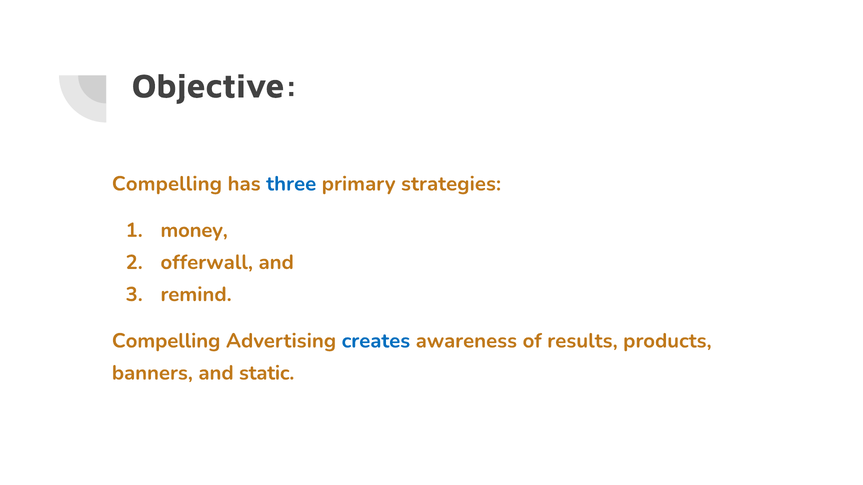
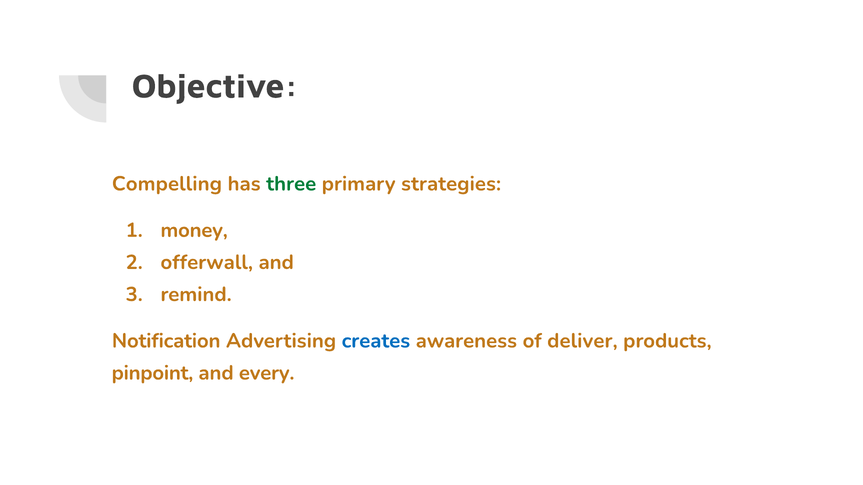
three colour: blue -> green (291, 184)
Compelling: Compelling -> Notification (166, 341)
results: results -> deliver (582, 341)
banners: banners -> pinpoint (152, 373)
static: static -> every (267, 373)
